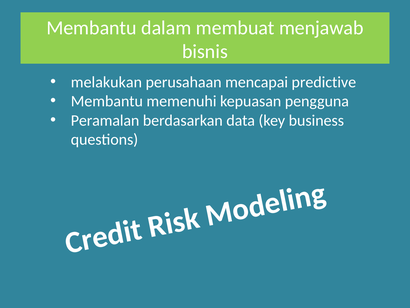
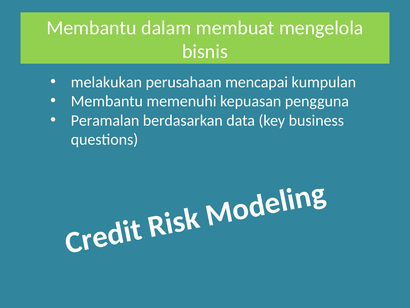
menjawab: menjawab -> mengelola (321, 28)
predictive: predictive -> kumpulan (324, 82)
